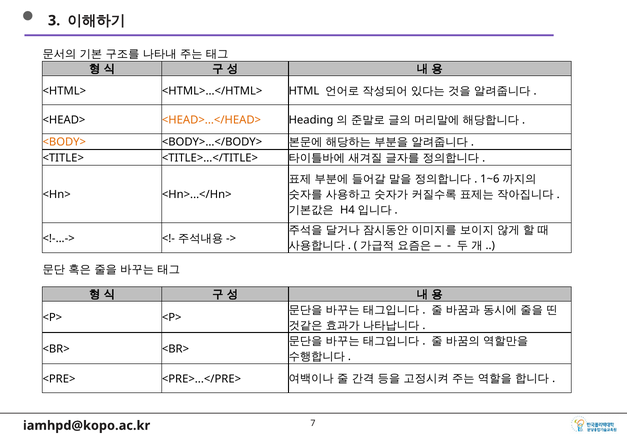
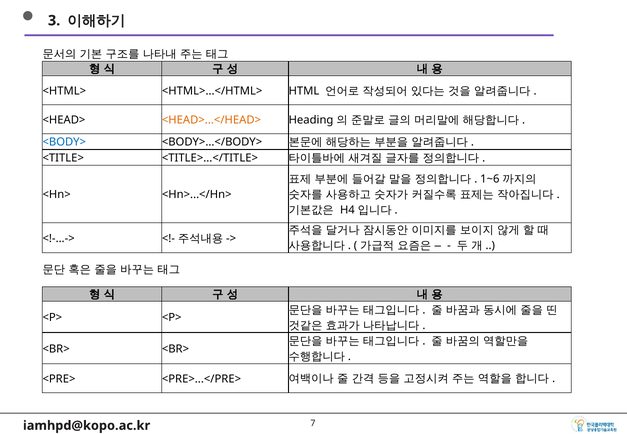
<BODY> colour: orange -> blue (64, 142)
